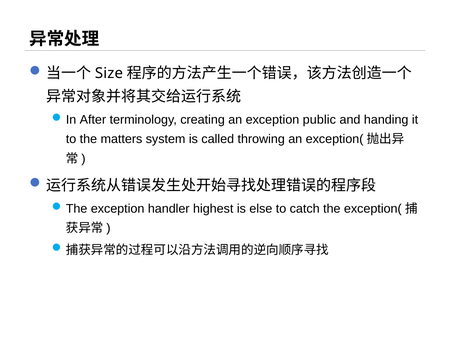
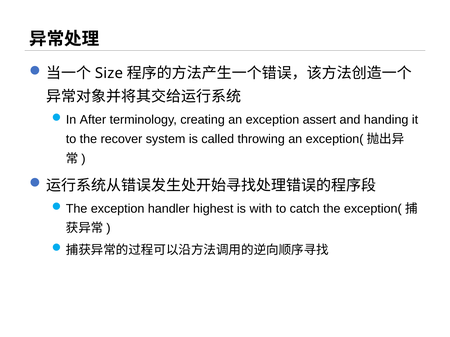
public: public -> assert (319, 120)
matters: matters -> recover (121, 139)
else: else -> with (261, 209)
